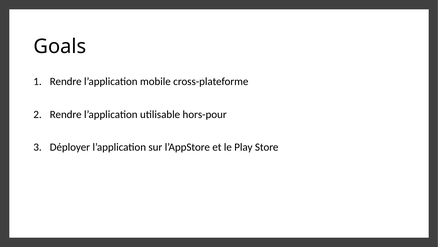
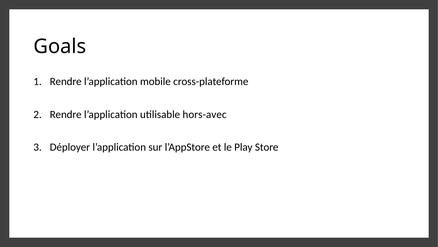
hors-pour: hors-pour -> hors-avec (205, 114)
